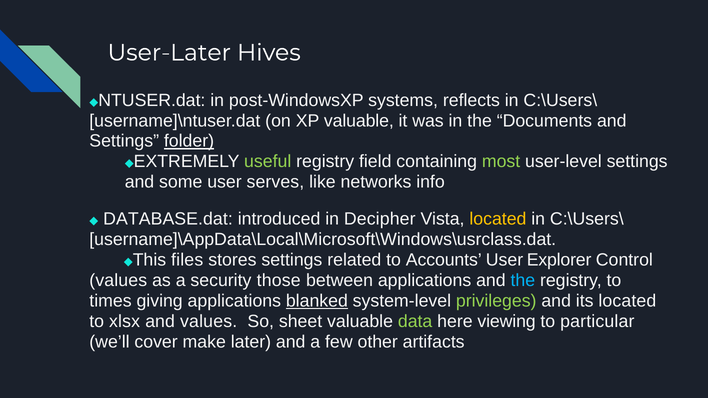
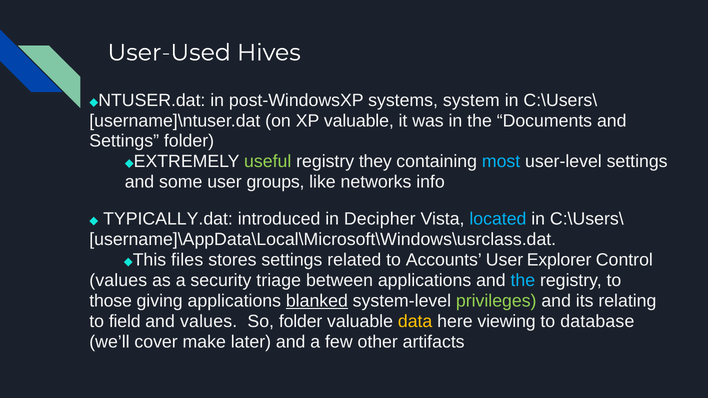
User-Later: User-Later -> User-Used (169, 53)
reflects: reflects -> system (471, 100)
folder underline: present -> none (189, 141)
field: field -> they (375, 162)
most colour: light green -> light blue (501, 162)
serves: serves -> groups (276, 182)
DATABASE.dat: DATABASE.dat -> TYPICALLY.dat (168, 219)
located colour: yellow -> light blue (498, 219)
those: those -> triage (279, 281)
times: times -> those (111, 301)
its located: located -> relating (627, 301)
xlsx: xlsx -> field (125, 322)
So sheet: sheet -> folder (301, 322)
data colour: light green -> yellow (415, 322)
particular: particular -> database (597, 322)
